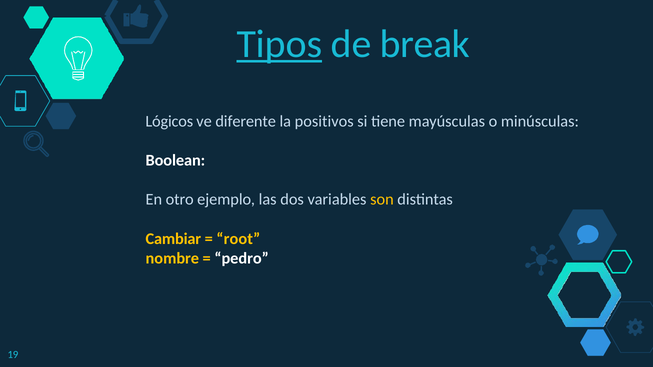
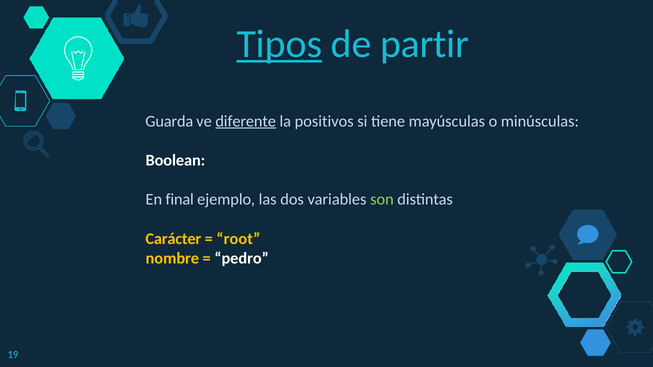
break: break -> partir (425, 44)
Lógicos: Lógicos -> Guarda (169, 121)
diferente underline: none -> present (246, 121)
otro: otro -> final (180, 200)
son colour: yellow -> light green (382, 200)
Cambiar: Cambiar -> Carácter (173, 239)
